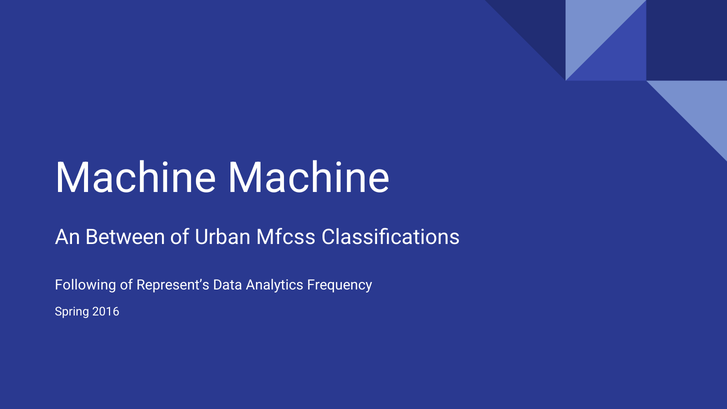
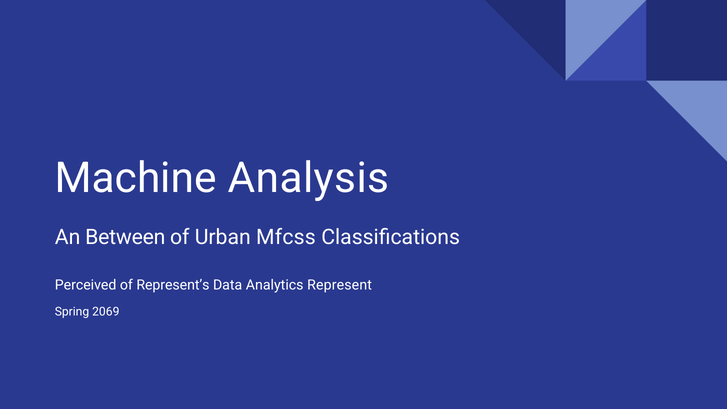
Machine Machine: Machine -> Analysis (309, 178)
Following: Following -> Perceived (86, 285)
Frequency: Frequency -> Represent (340, 285)
2016: 2016 -> 2069 (106, 312)
